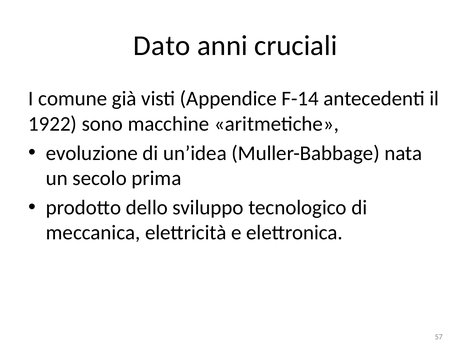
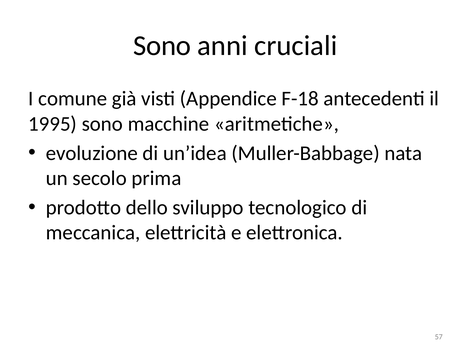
Dato: Dato -> Sono (162, 46)
F-14: F-14 -> F-18 (300, 99)
1922: 1922 -> 1995 (53, 124)
